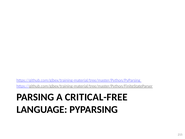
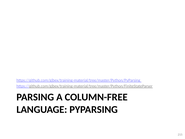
CRITICAL-FREE: CRITICAL-FREE -> COLUMN-FREE (96, 97)
